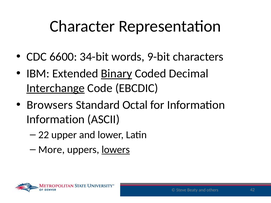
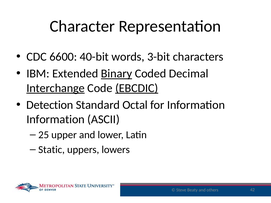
34-bit: 34-bit -> 40-bit (94, 57)
9-bit: 9-bit -> 3-bit (159, 57)
EBCDIC underline: none -> present (137, 88)
Browsers: Browsers -> Detection (50, 105)
22: 22 -> 25 (44, 135)
More: More -> Static (52, 150)
lowers underline: present -> none (116, 150)
